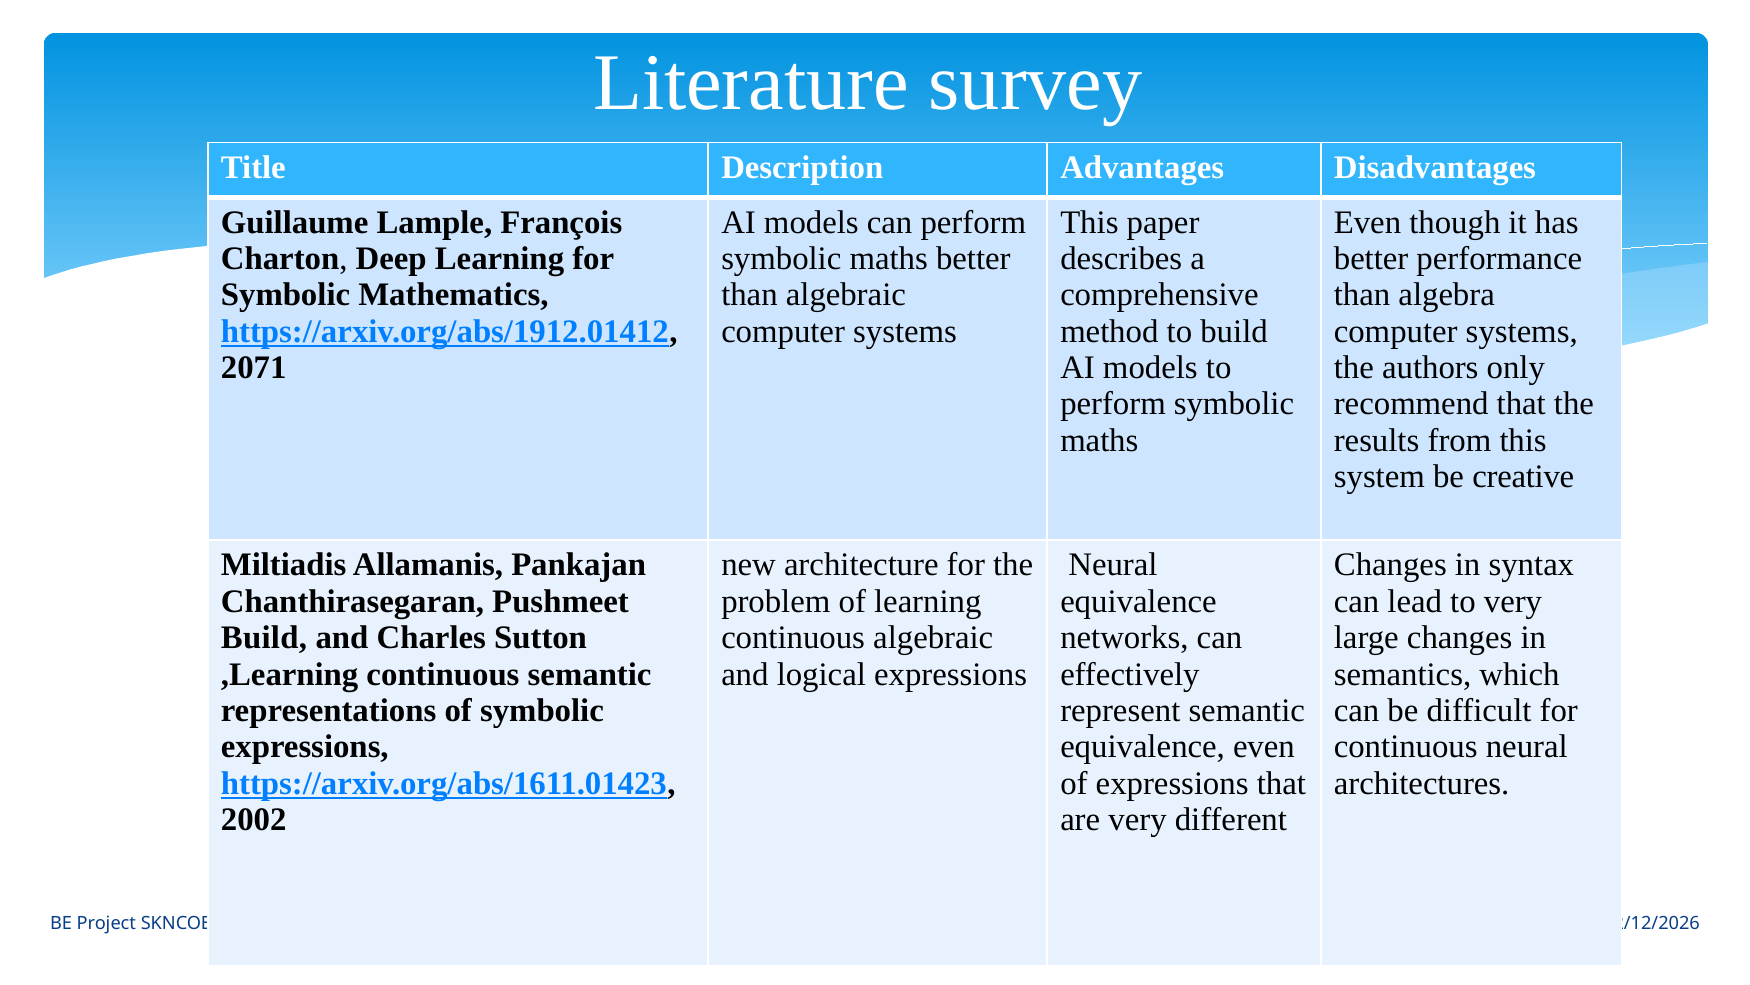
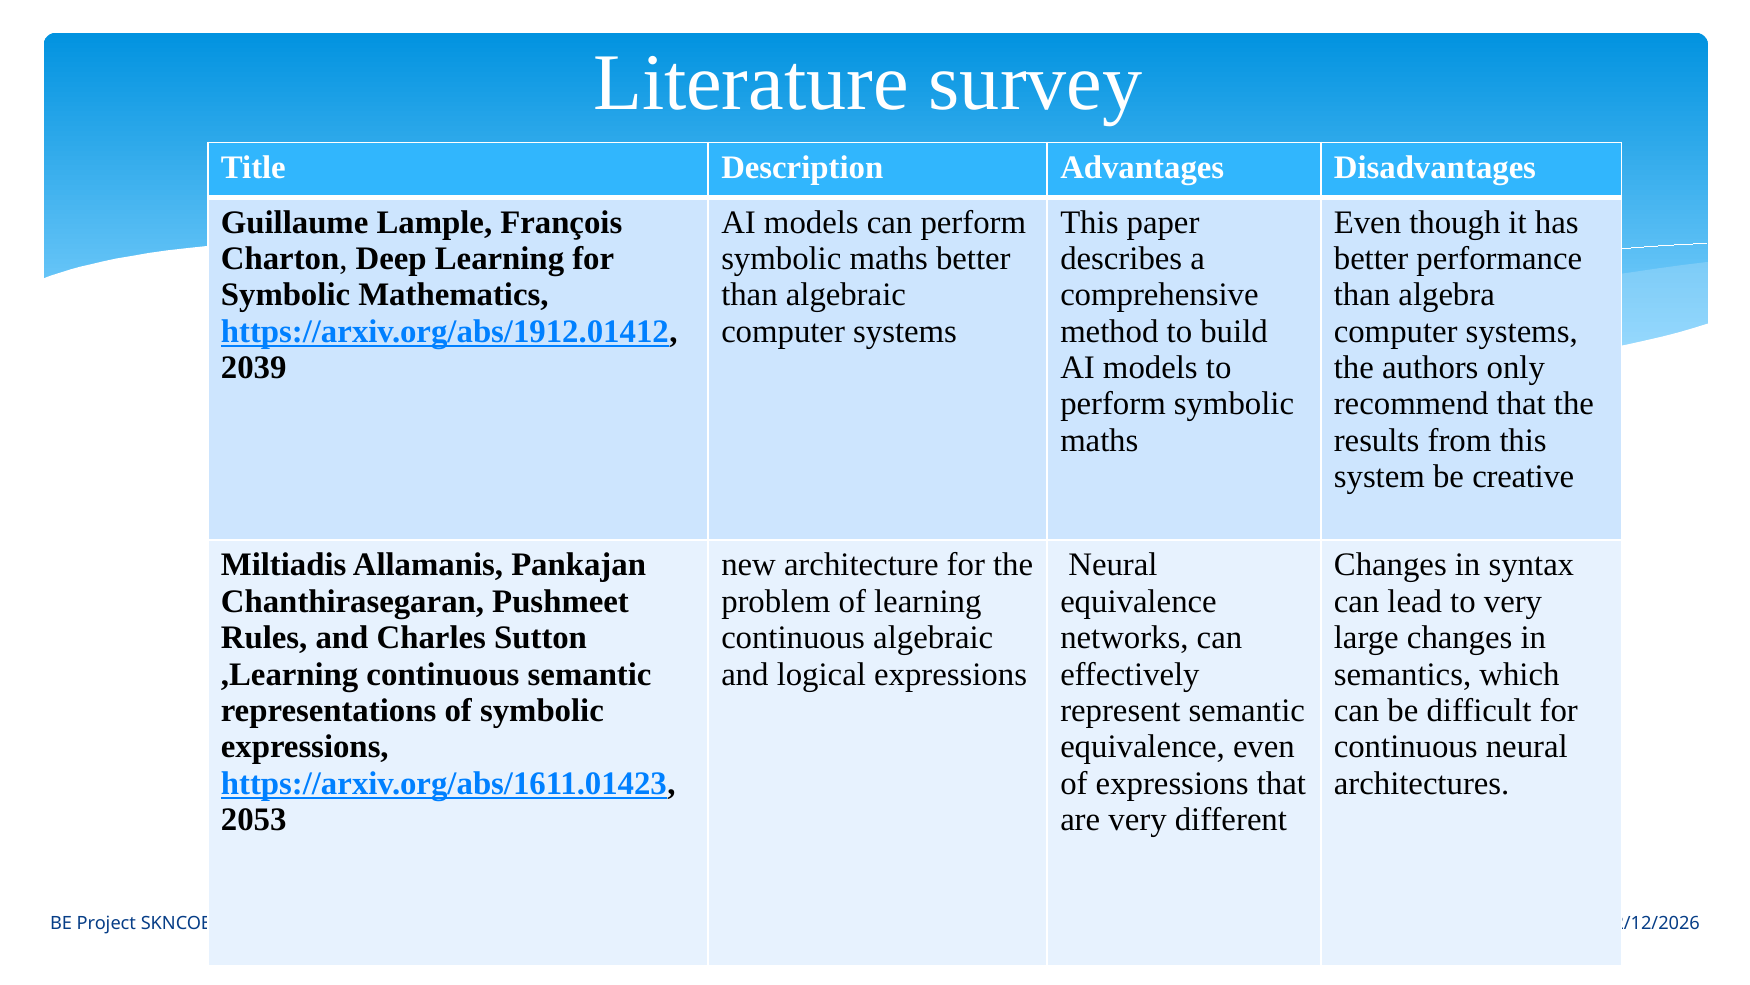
2071: 2071 -> 2039 (254, 367)
Build: Build -> Rules (264, 637)
2002: 2002 -> 2053 (254, 819)
